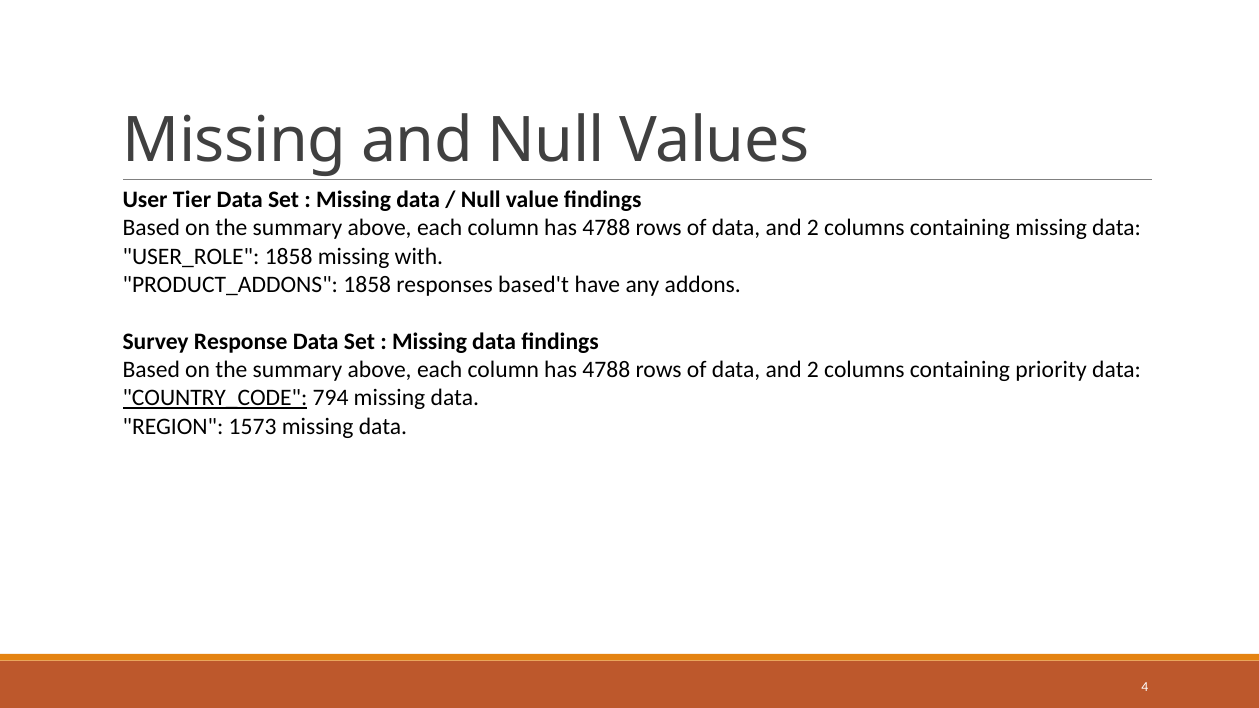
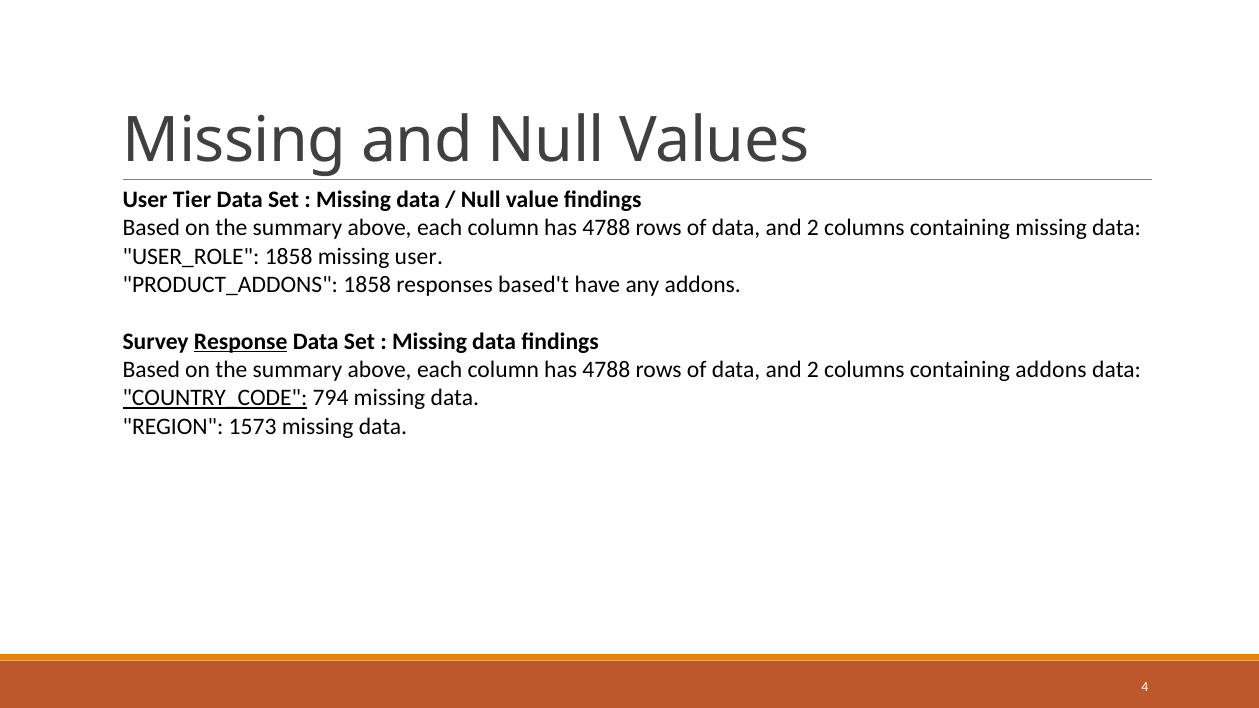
missing with: with -> user (419, 256)
Response underline: none -> present (241, 341)
containing priority: priority -> addons (1051, 370)
